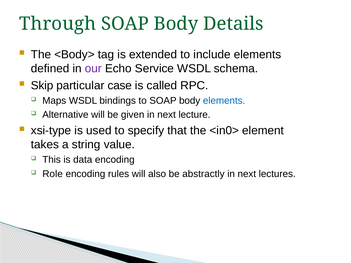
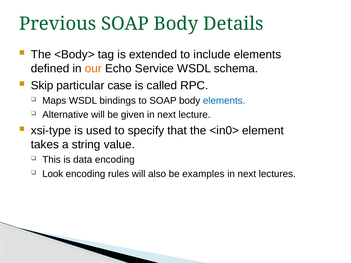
Through: Through -> Previous (58, 24)
our colour: purple -> orange (93, 69)
Role: Role -> Look (53, 174)
abstractly: abstractly -> examples (203, 174)
